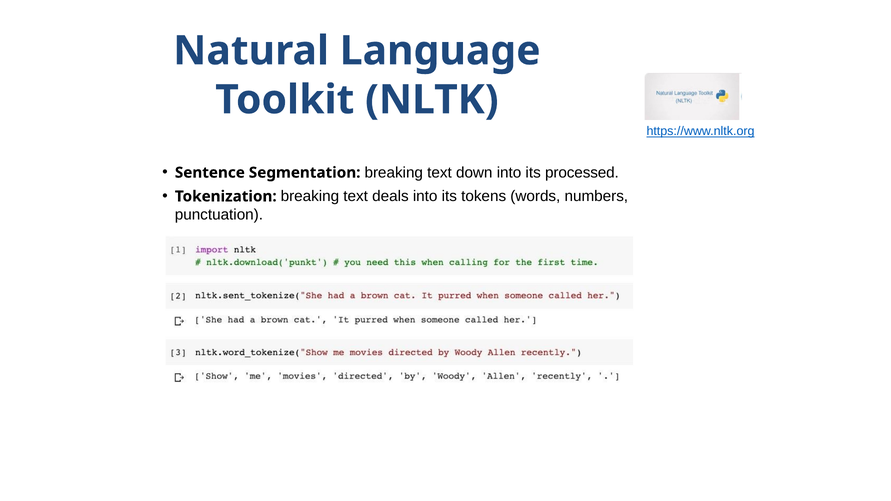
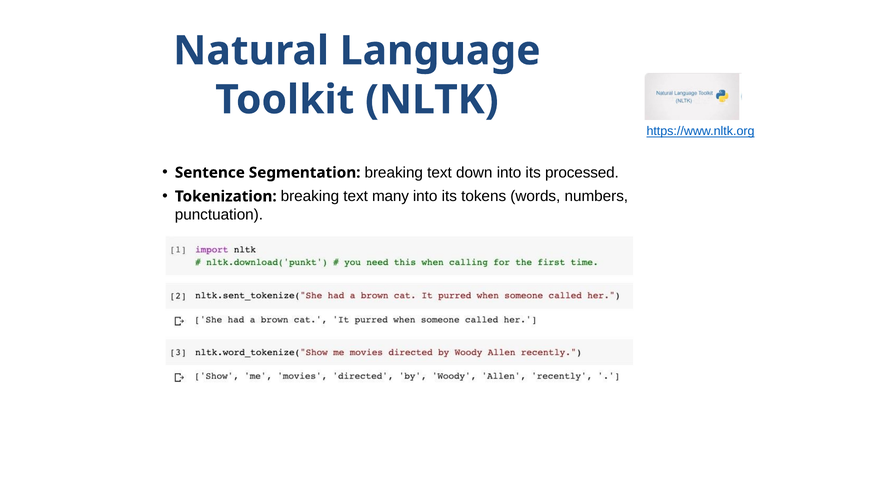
deals: deals -> many (390, 196)
